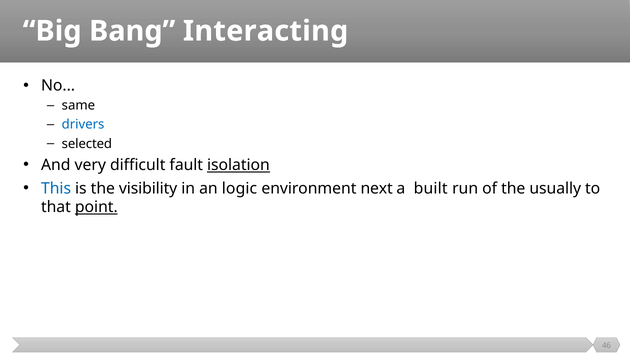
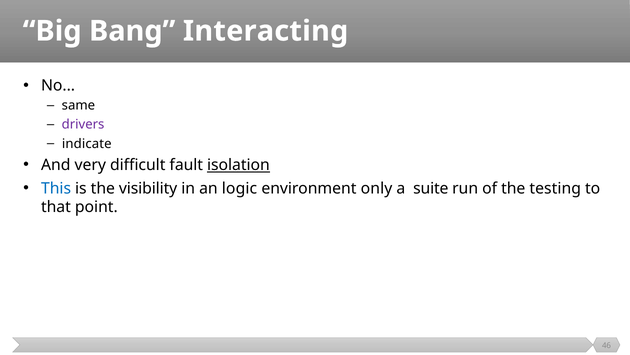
drivers colour: blue -> purple (83, 124)
selected: selected -> indicate (87, 143)
next: next -> only (376, 188)
built: built -> suite (431, 188)
usually: usually -> testing (555, 188)
point underline: present -> none (96, 207)
